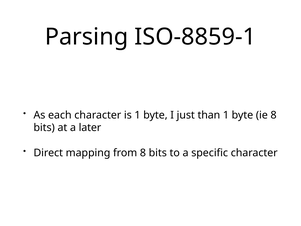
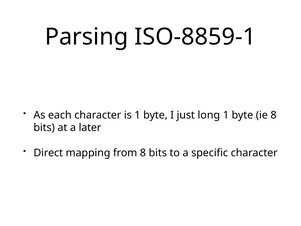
than: than -> long (209, 115)
